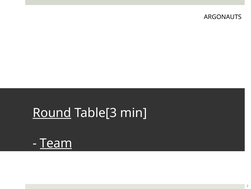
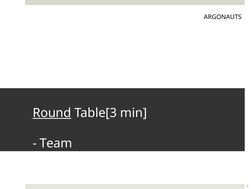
Team underline: present -> none (56, 143)
